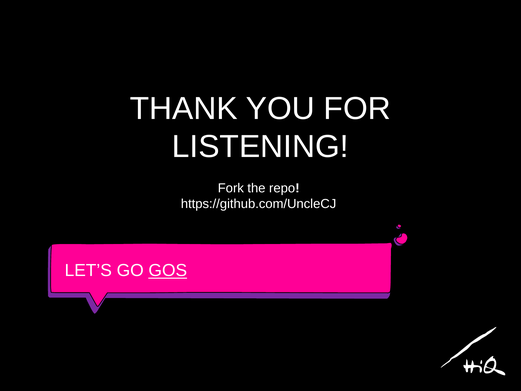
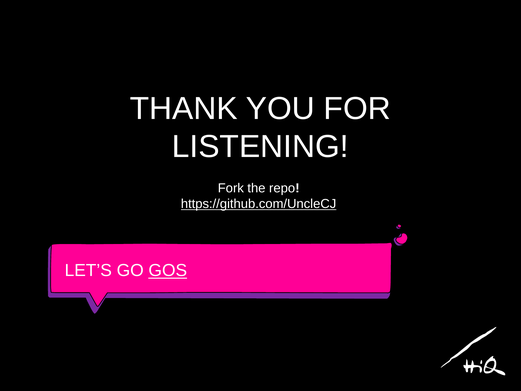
https://github.com/UncleCJ underline: none -> present (259, 204)
